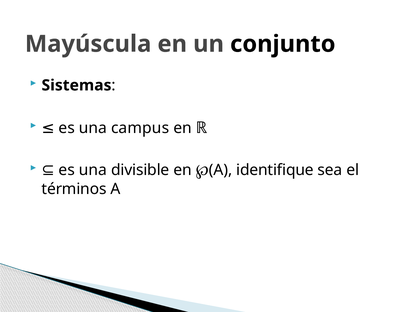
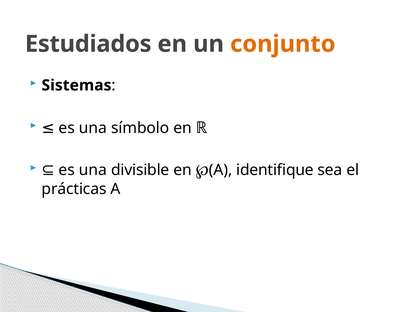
Mayúscula: Mayúscula -> Estudiados (88, 44)
conjunto colour: black -> orange (283, 44)
campus: campus -> símbolo (140, 128)
términos: términos -> prácticas (74, 189)
